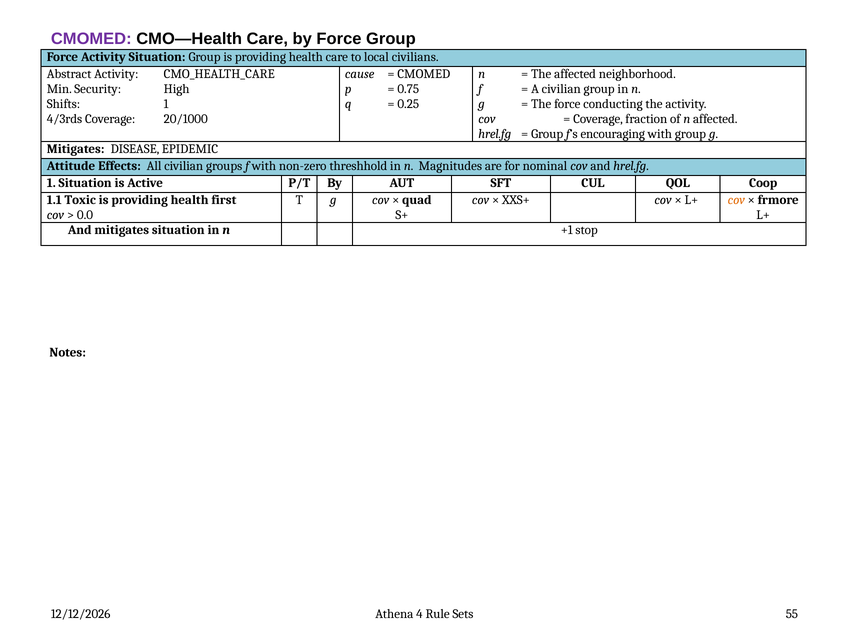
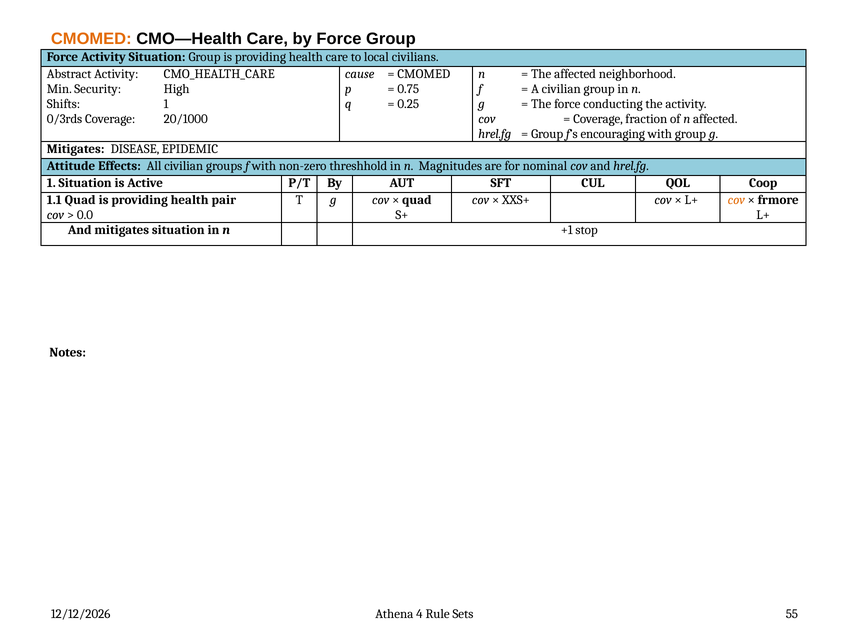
CMOMED colour: purple -> orange (91, 39)
4/3rds: 4/3rds -> 0/3rds (65, 119)
1.1 Toxic: Toxic -> Quad (80, 200)
first: first -> pair (224, 200)
